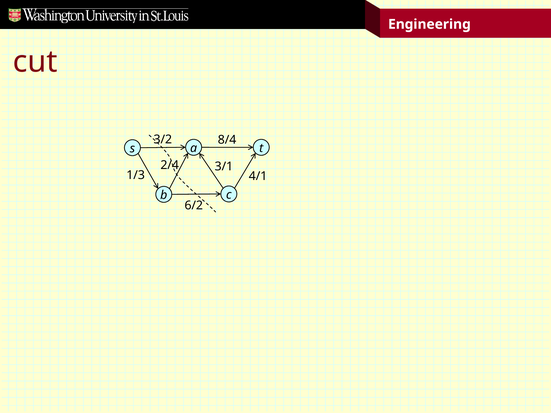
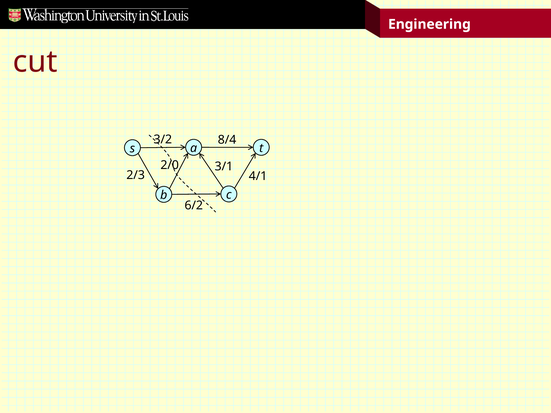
2/4: 2/4 -> 2/0 (170, 165)
1/3: 1/3 -> 2/3 (136, 175)
